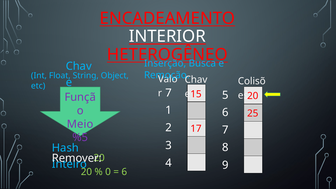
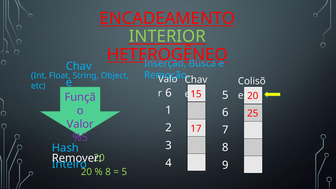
INTERIOR colour: white -> light green (167, 36)
7: 7 -> 6 (169, 93)
Meio: Meio -> Valor (80, 124)
0: 0 -> 8 (108, 172)
6: 6 -> 5 (124, 172)
